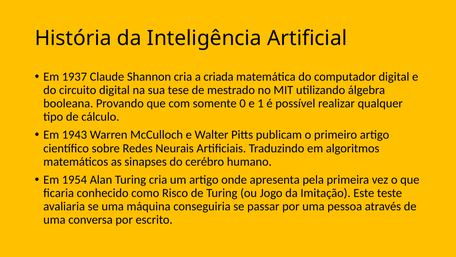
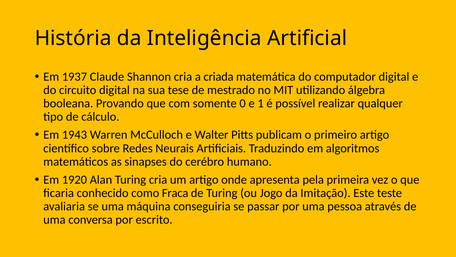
1954: 1954 -> 1920 (74, 179)
Risco: Risco -> Fraca (175, 193)
